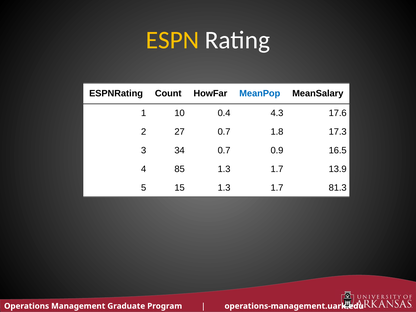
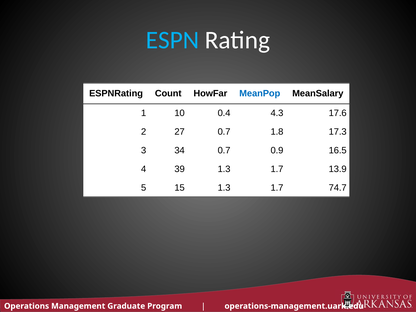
ESPN colour: yellow -> light blue (172, 40)
85: 85 -> 39 (180, 169)
81.3: 81.3 -> 74.7 (338, 188)
